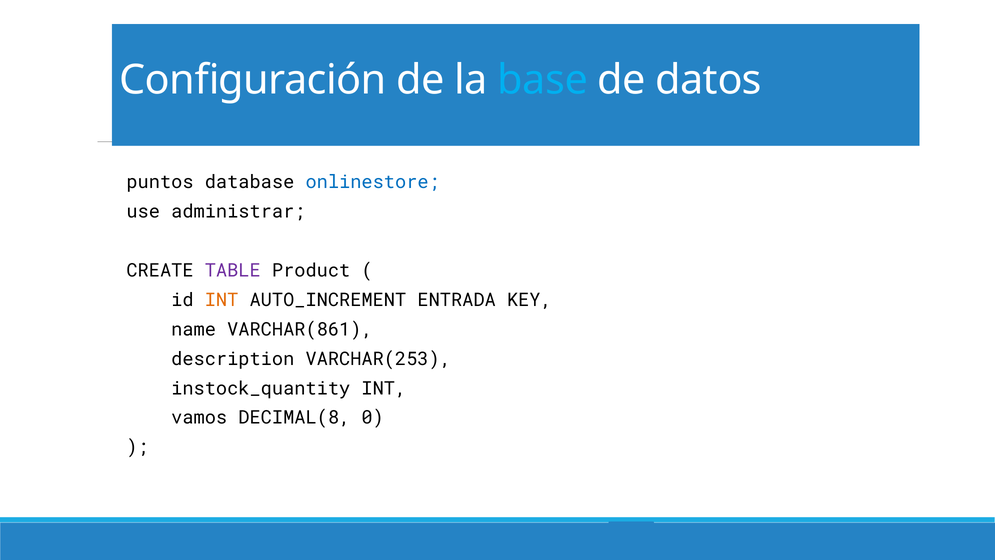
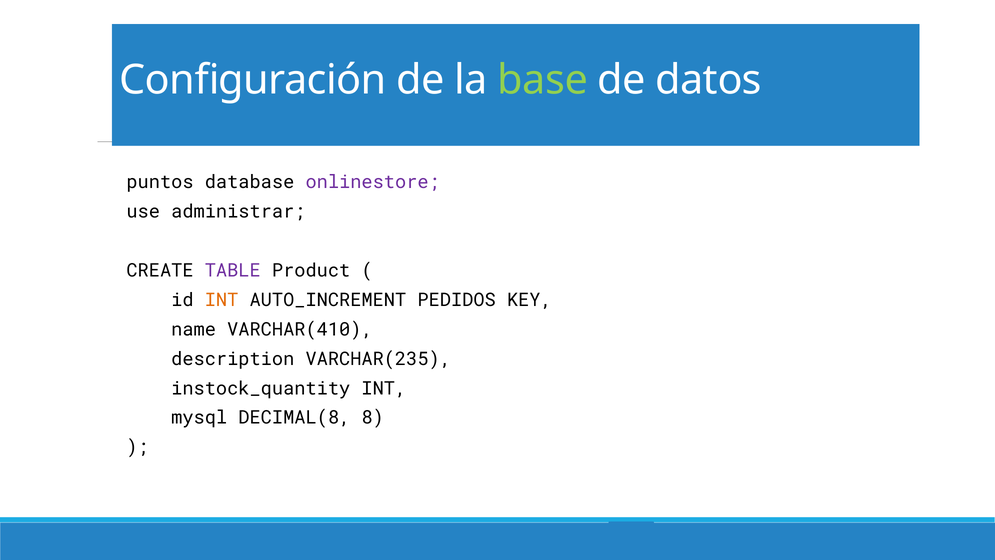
base colour: light blue -> light green (543, 80)
onlinestore colour: blue -> purple (373, 182)
ENTRADA: ENTRADA -> PEDIDOS (457, 300)
VARCHAR(861: VARCHAR(861 -> VARCHAR(410 (300, 329)
VARCHAR(253: VARCHAR(253 -> VARCHAR(235 (378, 359)
vamos: vamos -> mysql (199, 418)
0: 0 -> 8 (373, 418)
